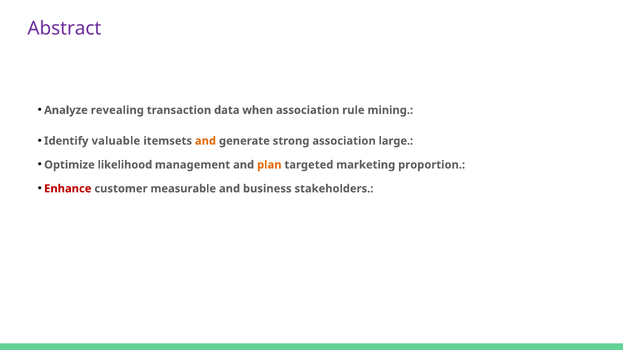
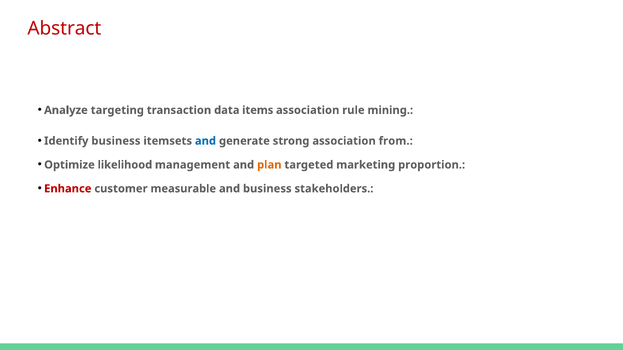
Abstract colour: purple -> red (64, 29)
revealing: revealing -> targeting (117, 110)
when: when -> items (258, 110)
Identify valuable: valuable -> business (116, 141)
and colour: orange -> blue (205, 141)
large: large -> from (396, 141)
